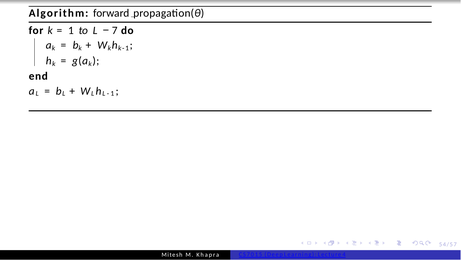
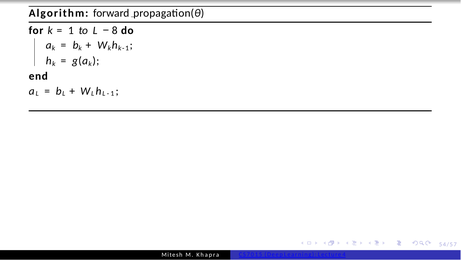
7: 7 -> 8 (115, 30)
